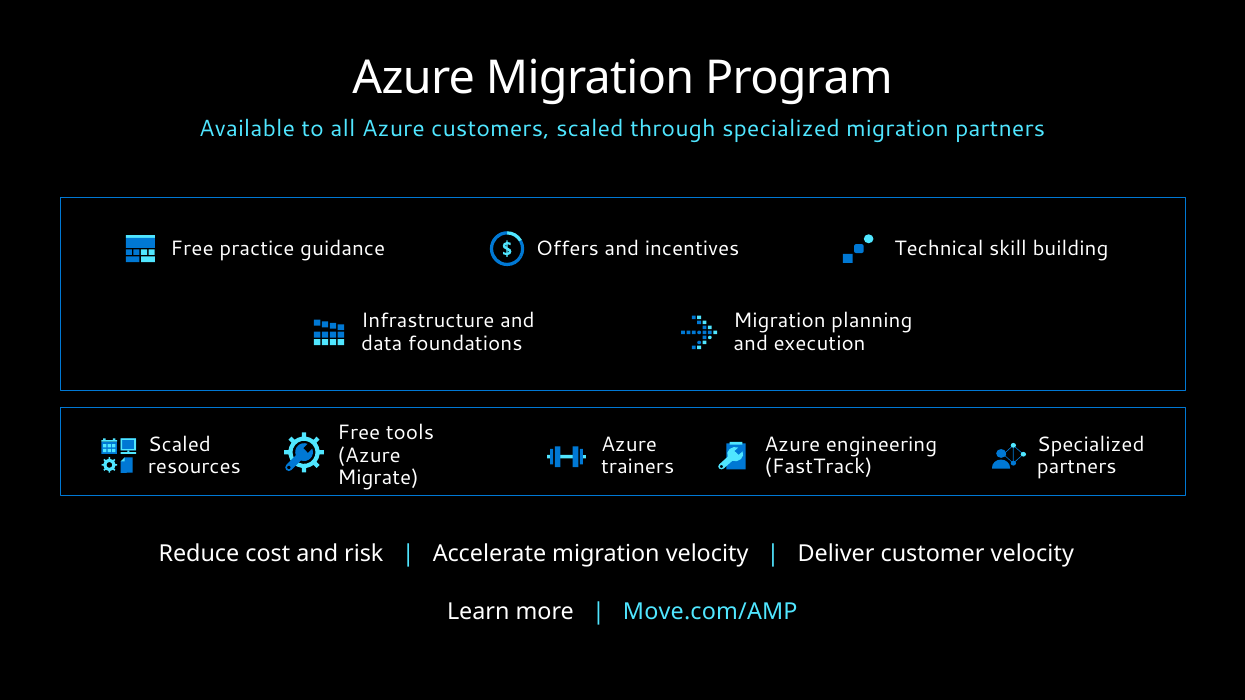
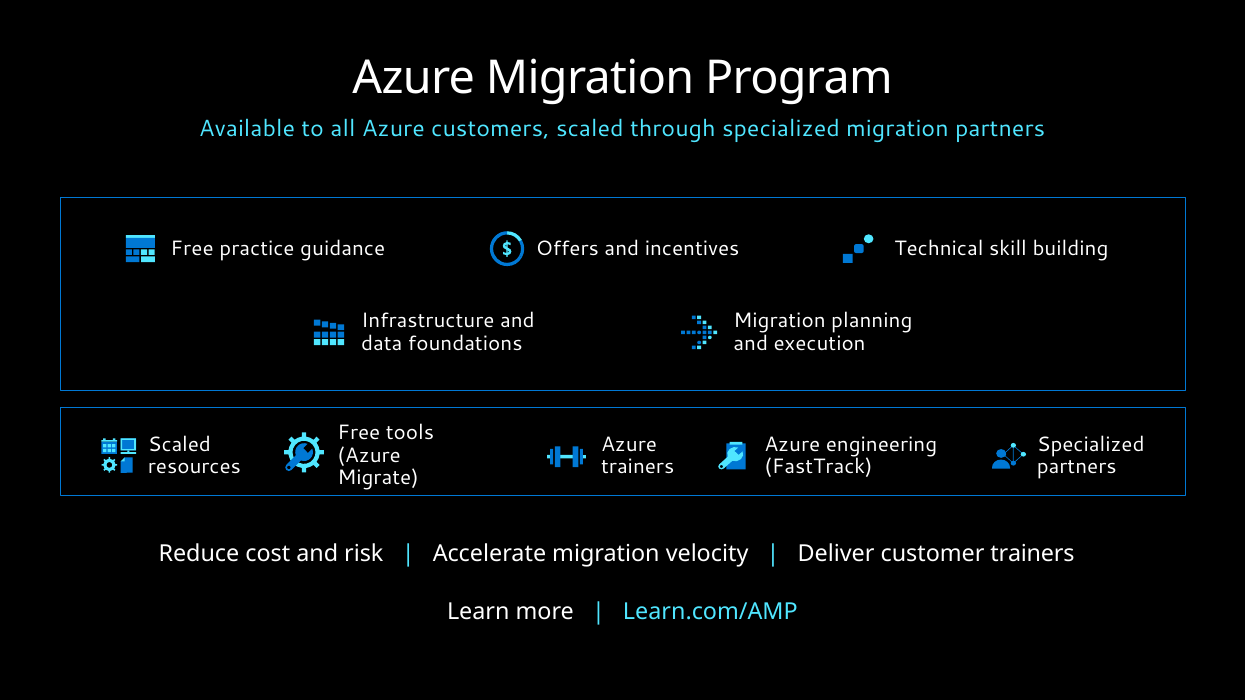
customer velocity: velocity -> trainers (1032, 554)
Move.com/AMP: Move.com/AMP -> Learn.com/AMP (710, 612)
